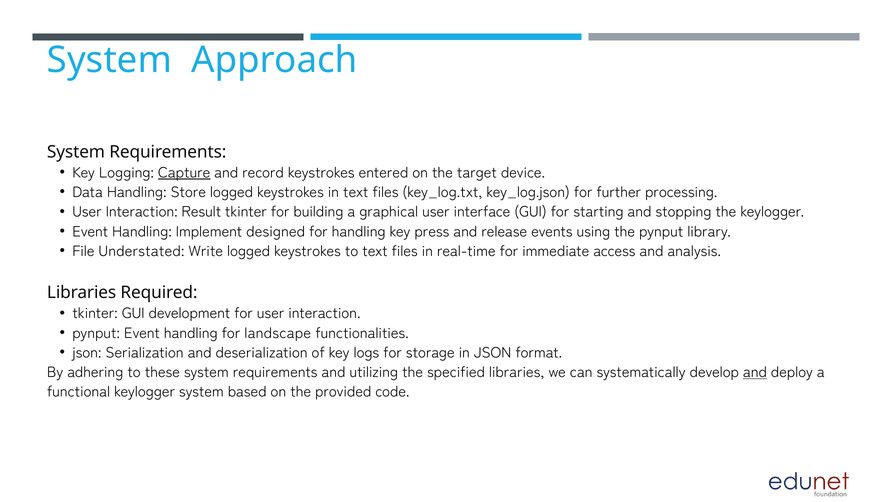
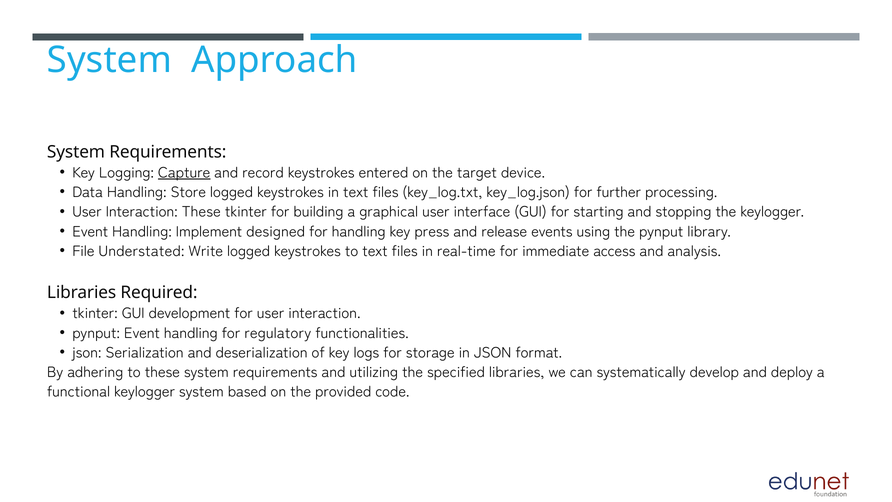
Interaction Result: Result -> These (201, 212)
landscape: landscape -> regulatory (278, 333)
and underline: present -> none (755, 372)
